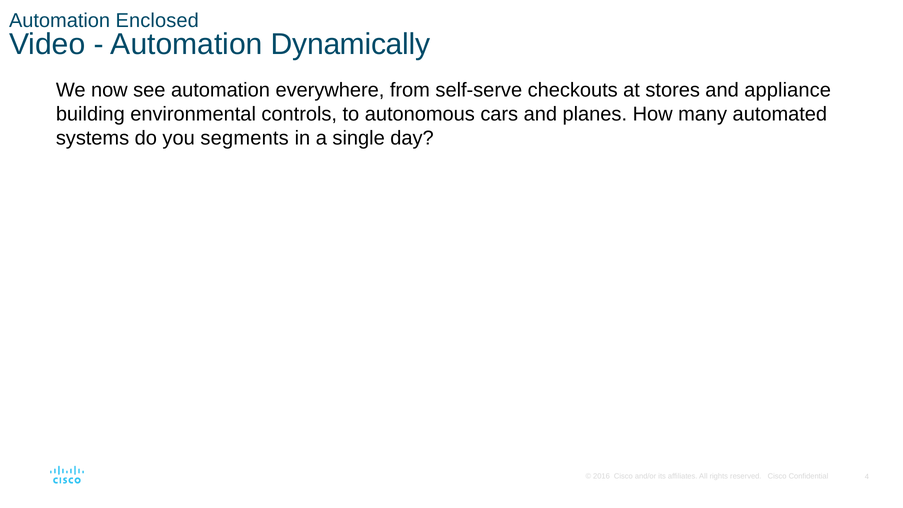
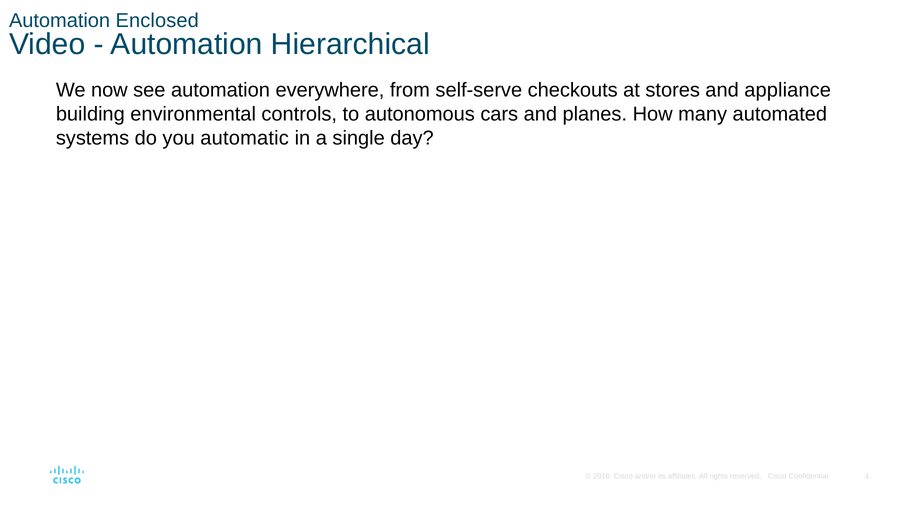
Dynamically: Dynamically -> Hierarchical (350, 44)
segments: segments -> automatic (245, 138)
